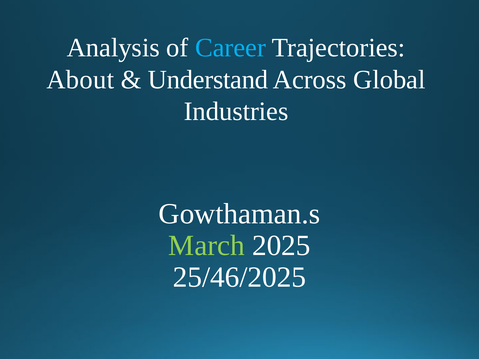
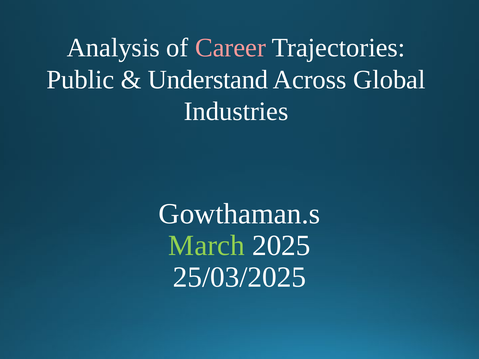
Career colour: light blue -> pink (231, 48)
About: About -> Public (80, 80)
25/46/2025: 25/46/2025 -> 25/03/2025 (239, 277)
